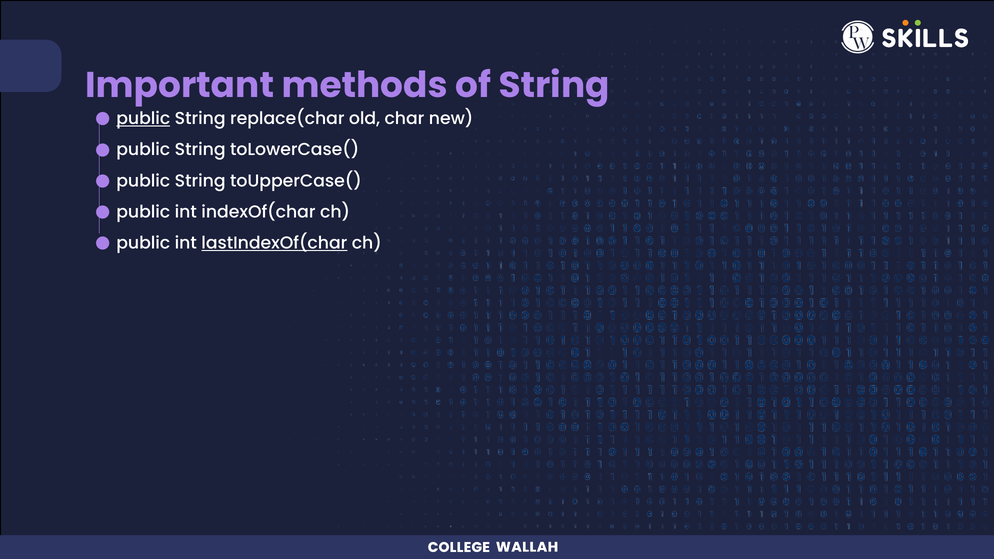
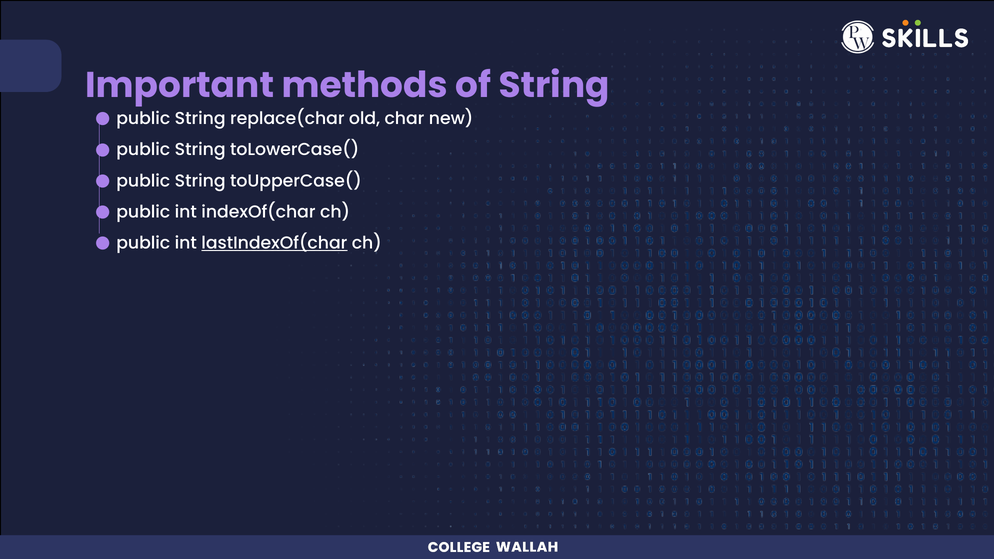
public underline: present -> none (143, 119)
